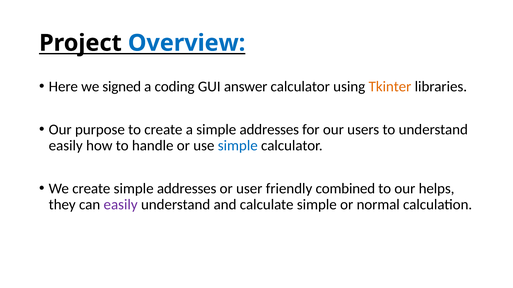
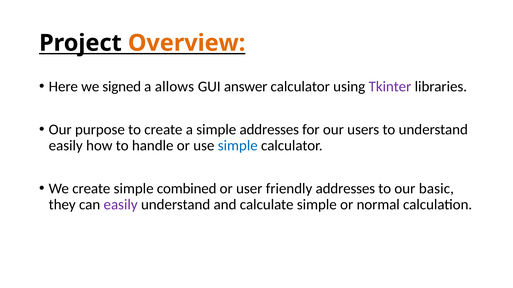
Overview colour: blue -> orange (187, 43)
coding: coding -> allows (174, 87)
Tkinter colour: orange -> purple (390, 87)
create simple addresses: addresses -> combined (187, 189)
friendly combined: combined -> addresses (345, 189)
helps: helps -> basic (436, 189)
